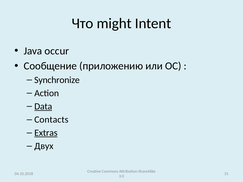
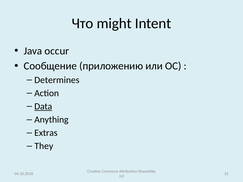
Synchronize: Synchronize -> Determines (57, 80)
Contacts: Contacts -> Anything (51, 120)
Extras underline: present -> none (46, 133)
Двух: Двух -> They (44, 146)
